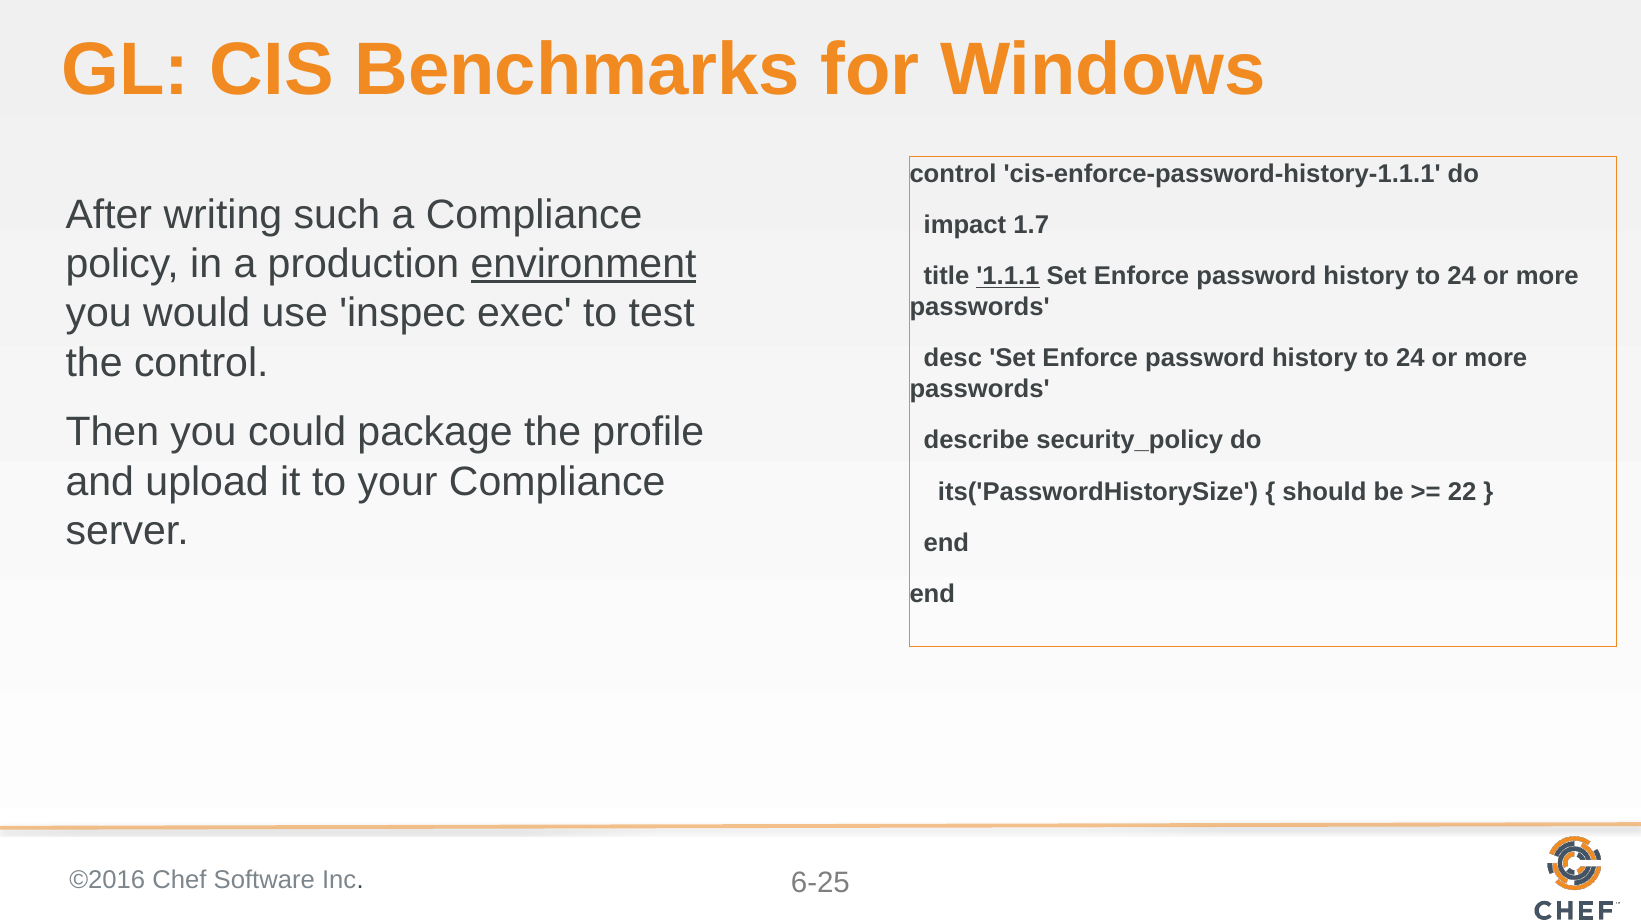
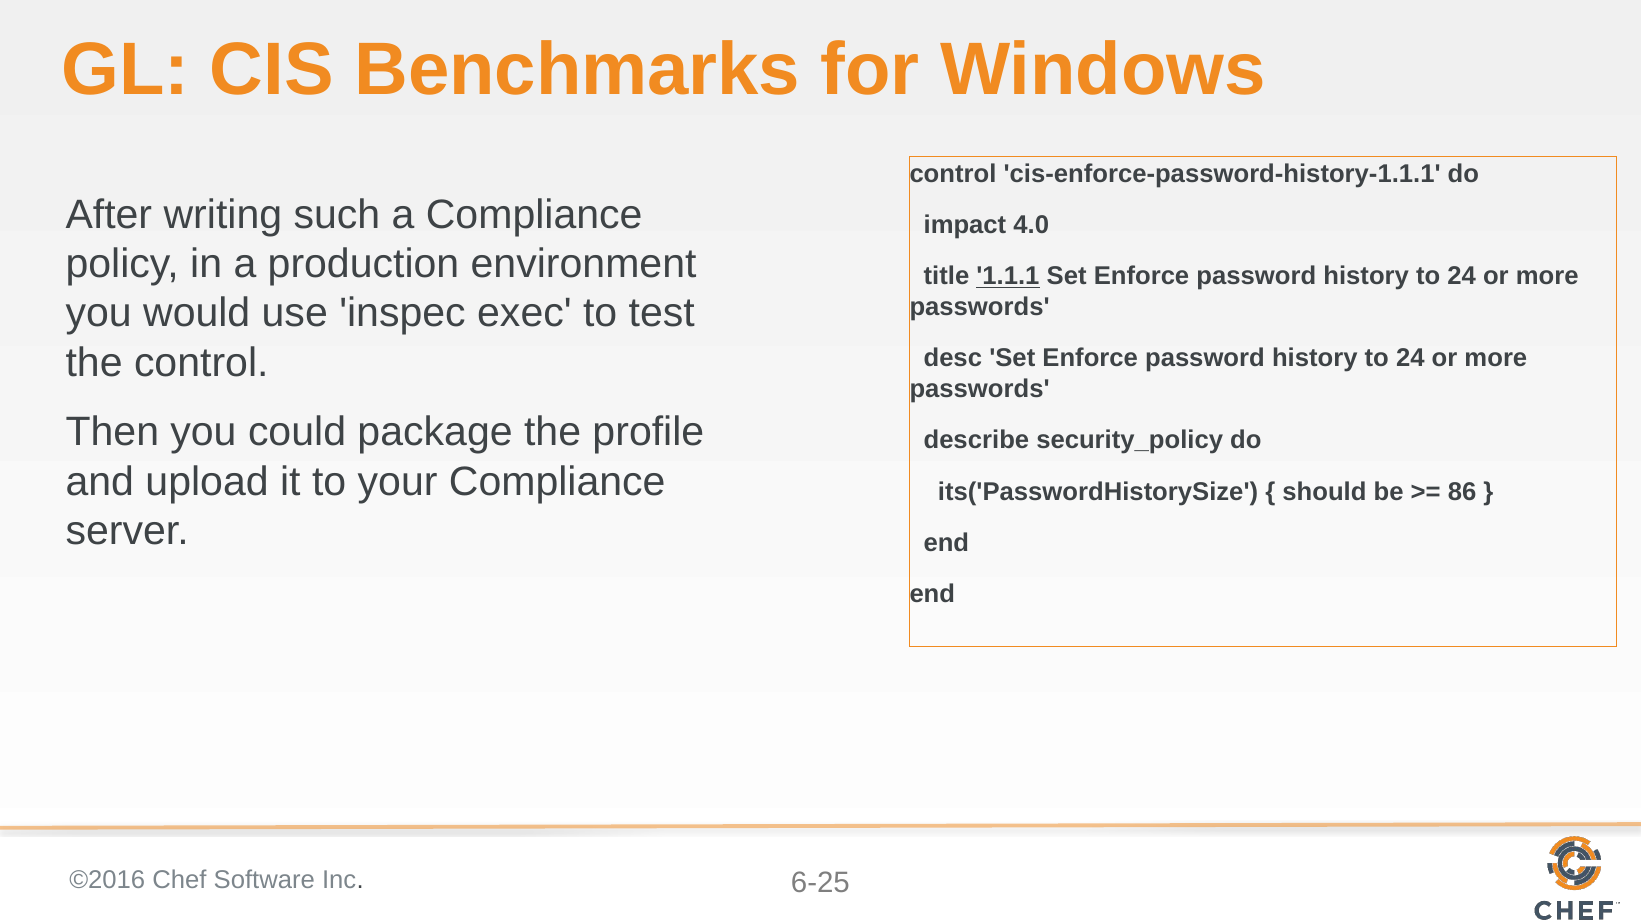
1.7: 1.7 -> 4.0 (1031, 225)
environment underline: present -> none (584, 264)
22: 22 -> 86 (1462, 492)
